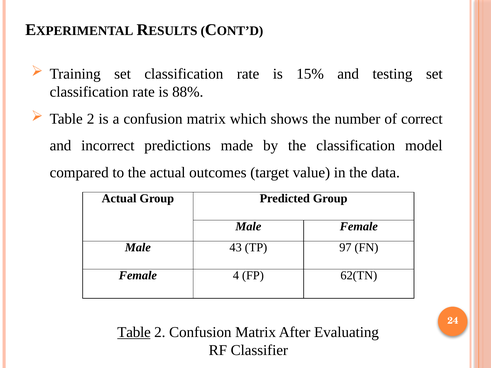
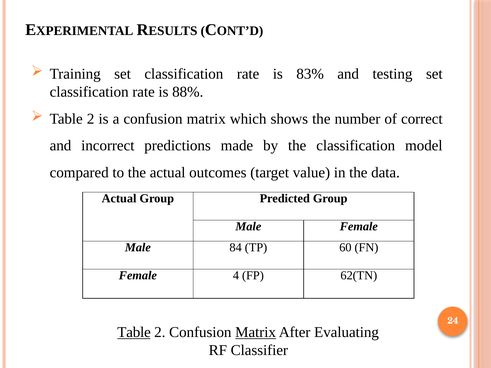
15%: 15% -> 83% (310, 74)
43: 43 -> 84 (236, 248)
97: 97 -> 60 (345, 248)
Matrix underline: none -> present (256, 332)
